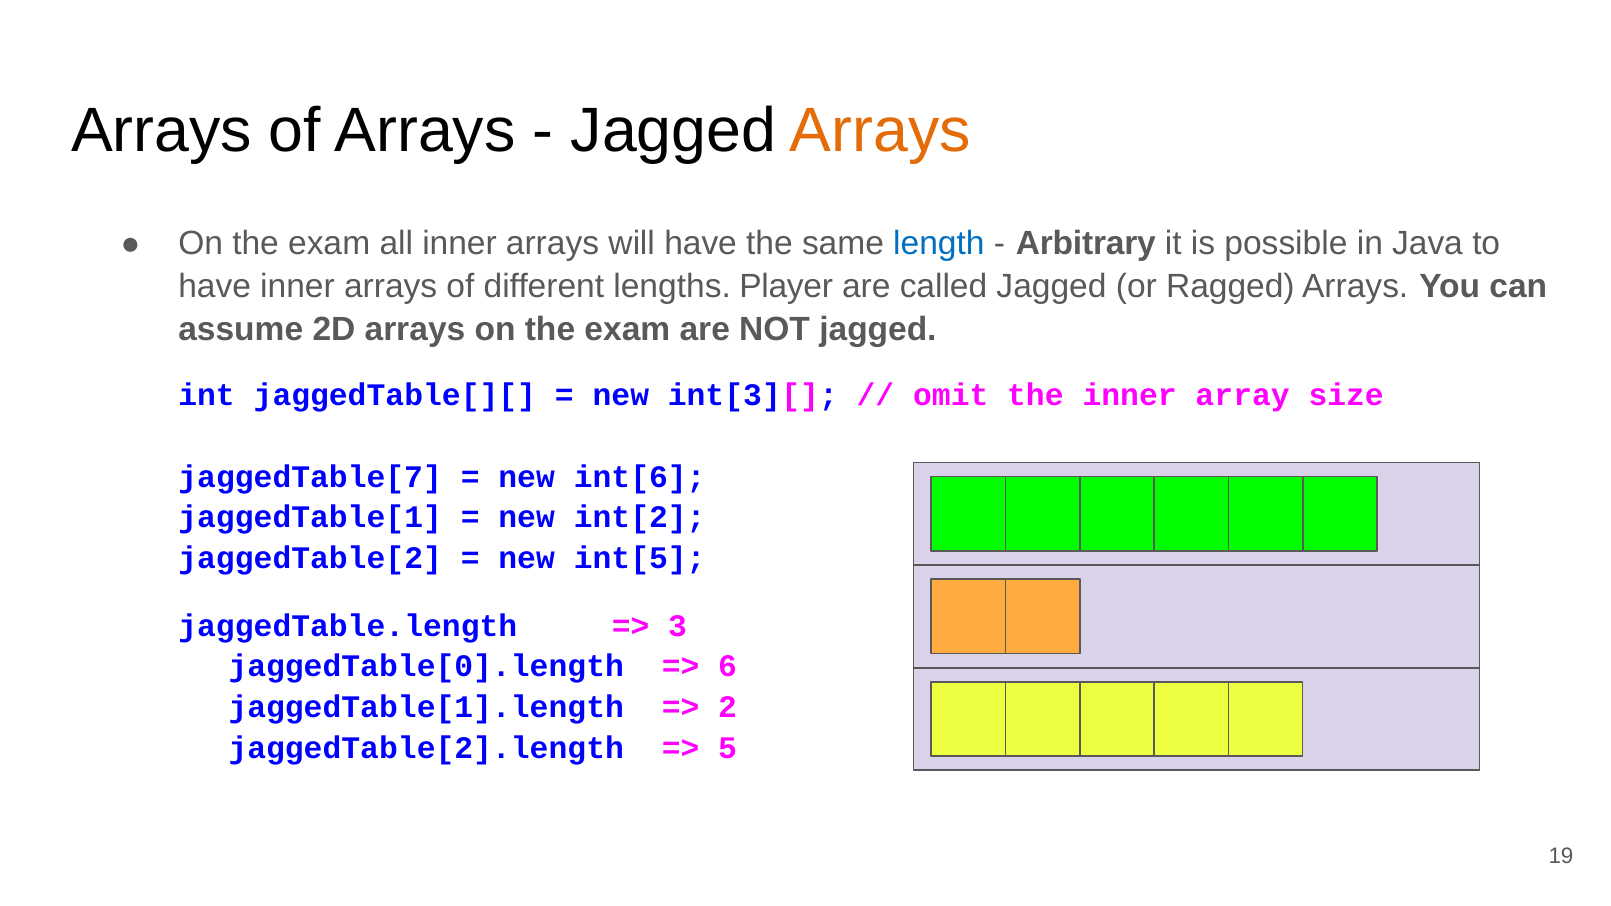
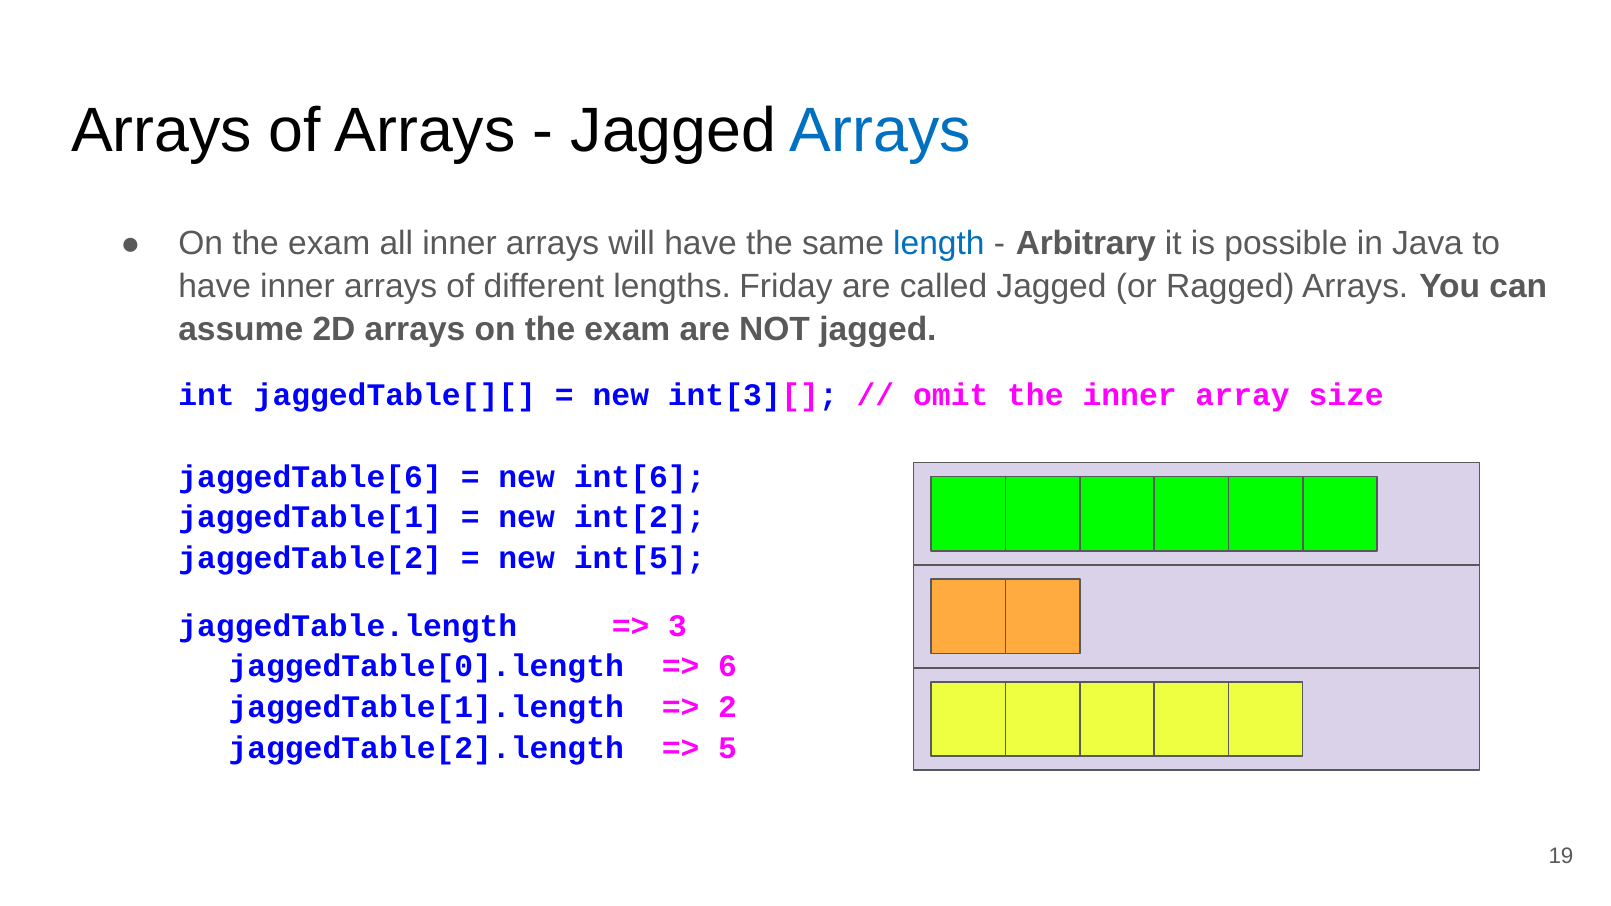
Arrays colour: orange -> blue (880, 130)
Player: Player -> Friday (786, 287)
jaggedTable[7: jaggedTable[7 -> jaggedTable[6 (310, 477)
